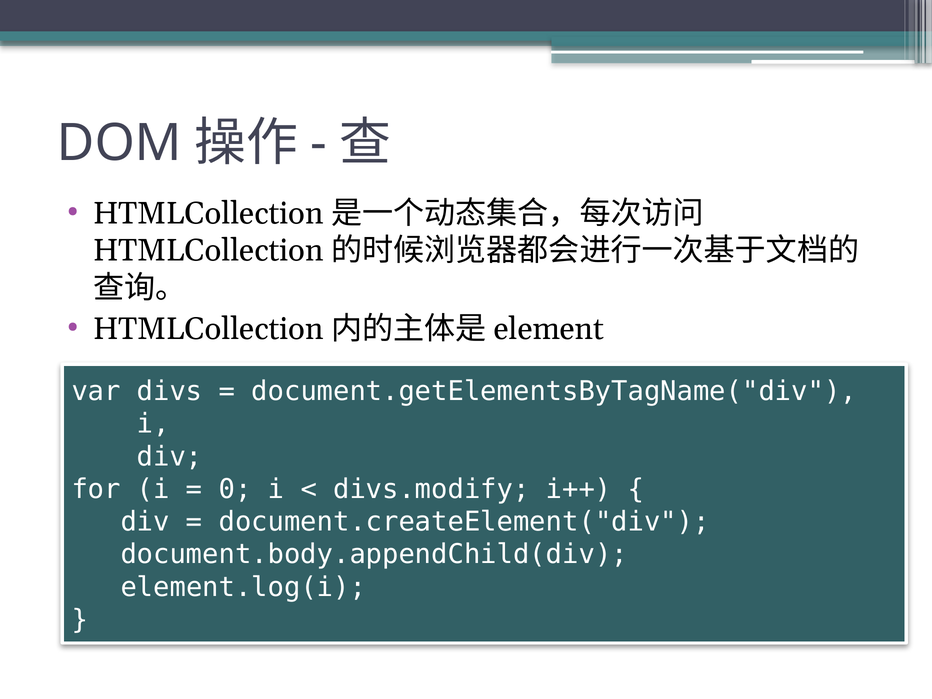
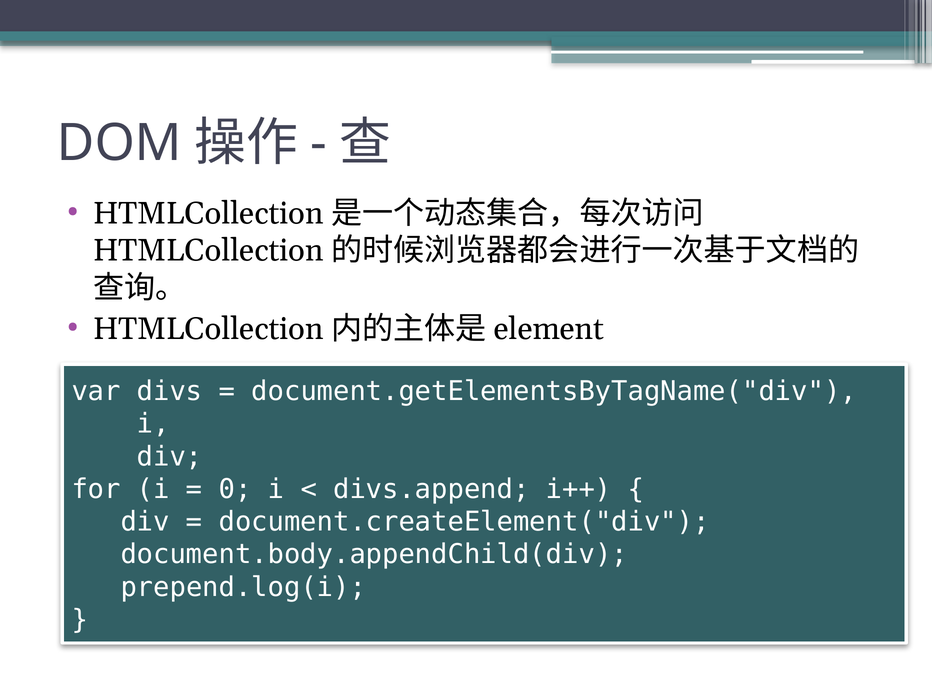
divs.modify: divs.modify -> divs.append (431, 489)
element.log(i: element.log(i -> prepend.log(i (243, 587)
